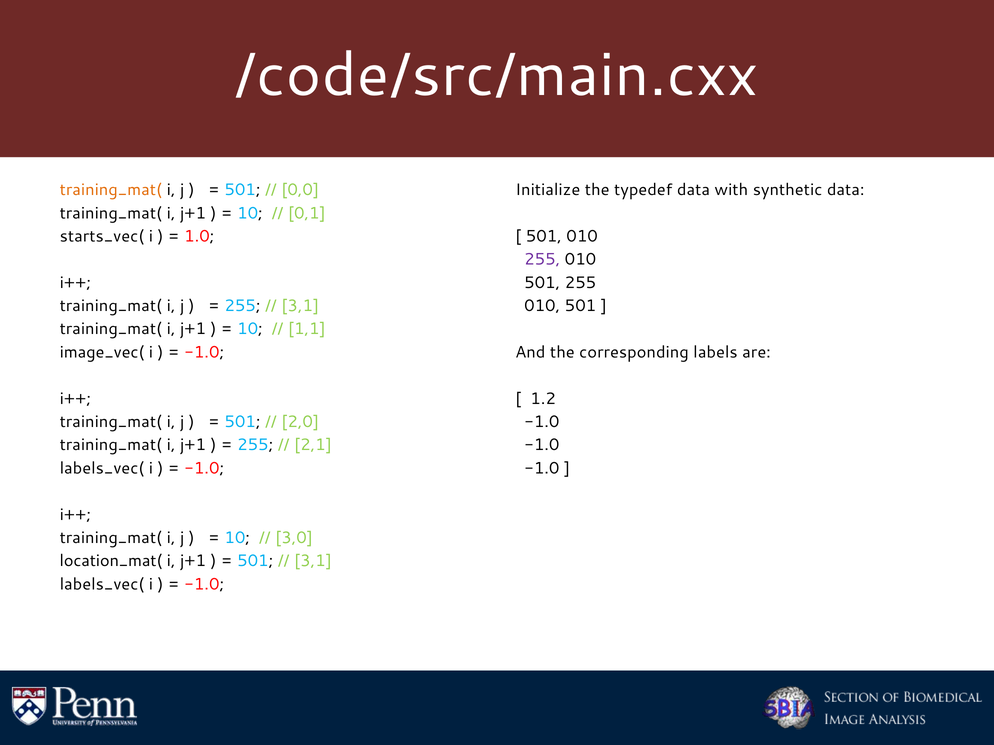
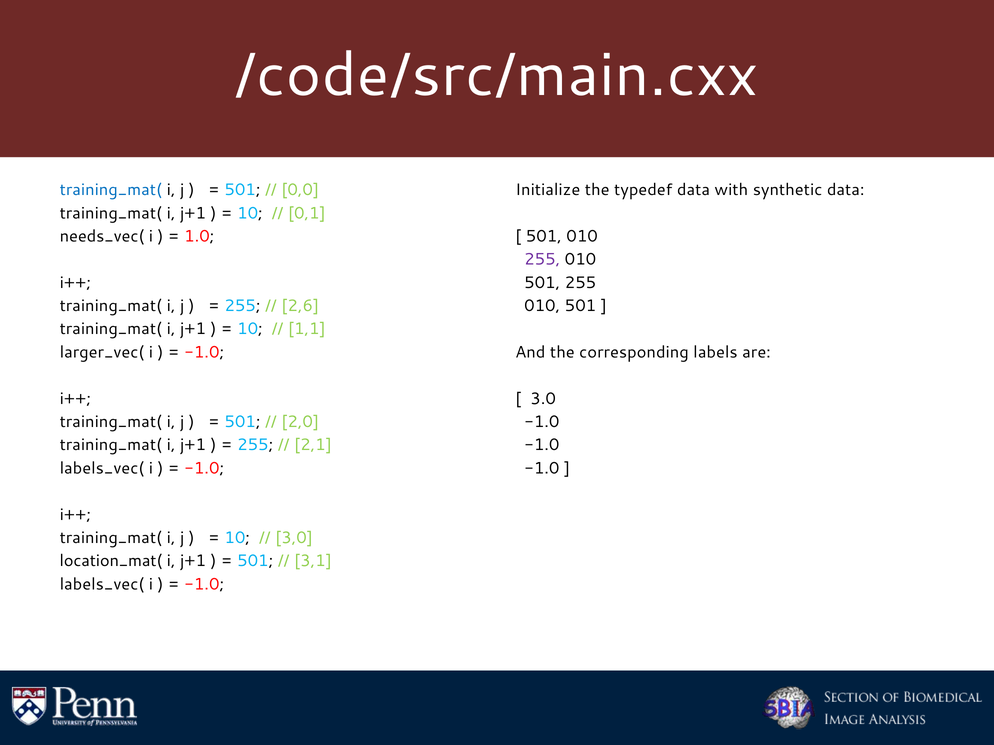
training_mat( colour: orange -> blue (111, 190)
starts_vec(: starts_vec( -> needs_vec( (102, 236)
3,1: 3,1 -> 2,6 (300, 306)
image_vec(: image_vec( -> larger_vec( (102, 352)
1.2: 1.2 -> 3.0 (543, 399)
